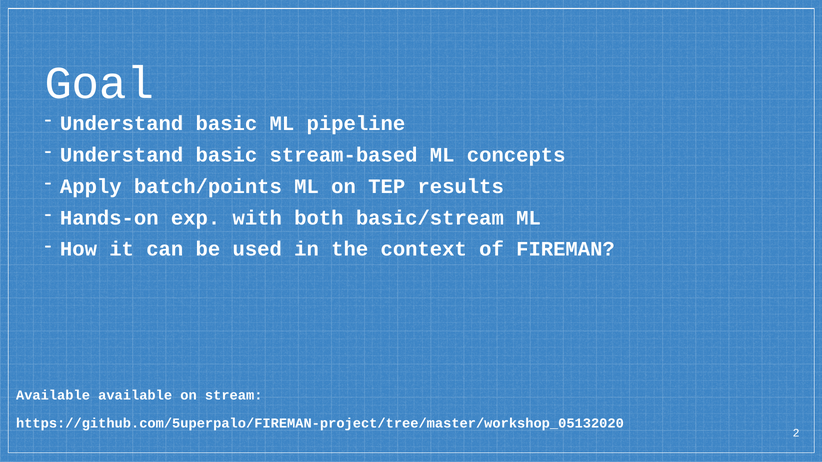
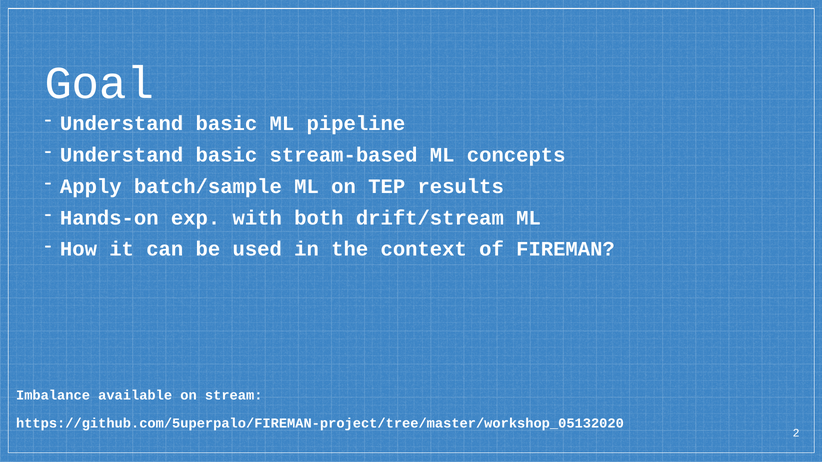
batch/points: batch/points -> batch/sample (208, 186)
basic/stream: basic/stream -> drift/stream (430, 218)
Available: Available -> Imbalance (53, 396)
